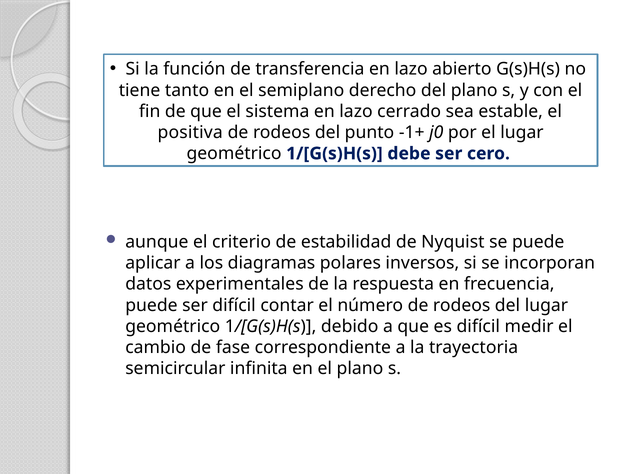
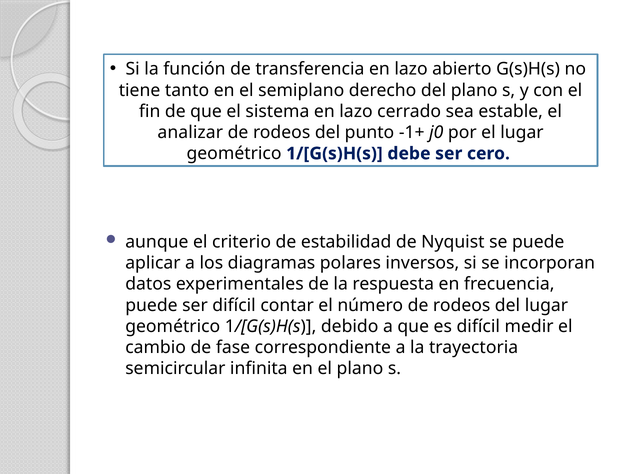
positiva: positiva -> analizar (190, 132)
